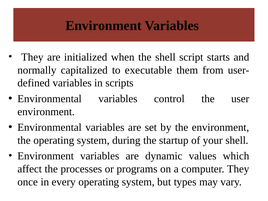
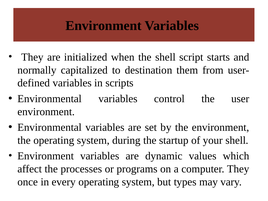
executable: executable -> destination (149, 70)
